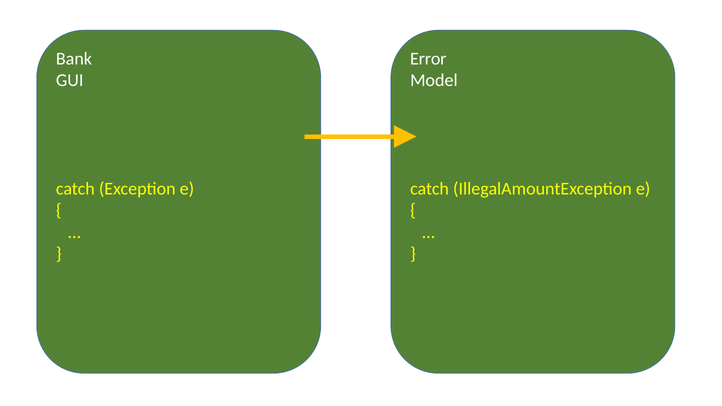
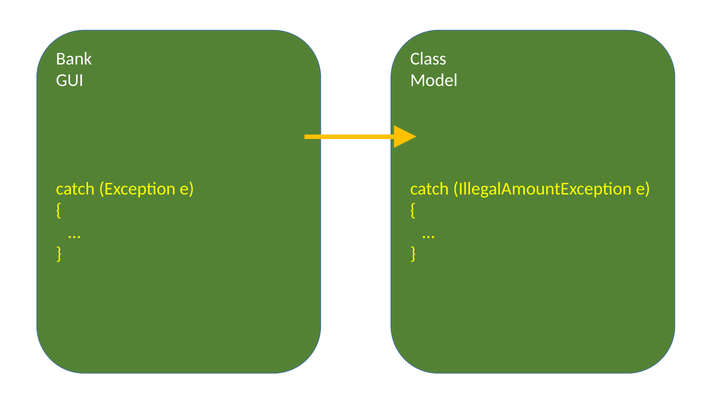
Error: Error -> Class (428, 59)
